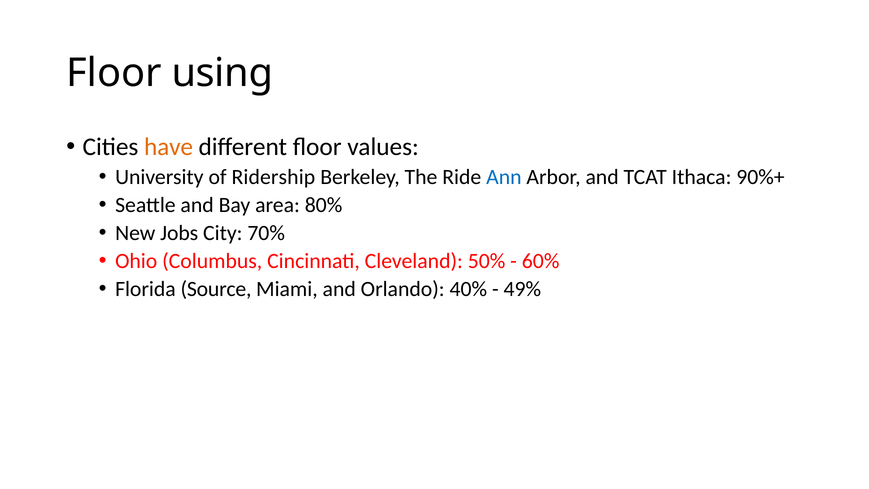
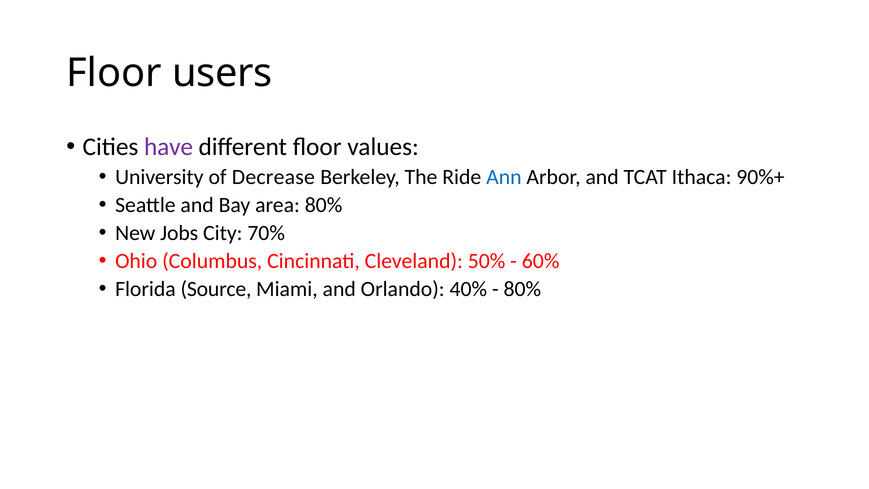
using: using -> users (222, 73)
have colour: orange -> purple (169, 147)
Ridership: Ridership -> Decrease (273, 177)
49%: 49% -> 80% (522, 289)
